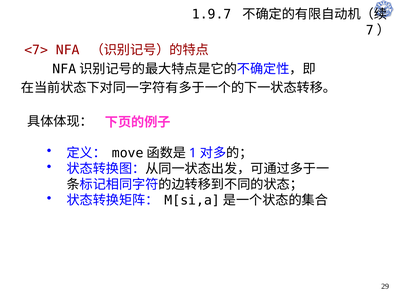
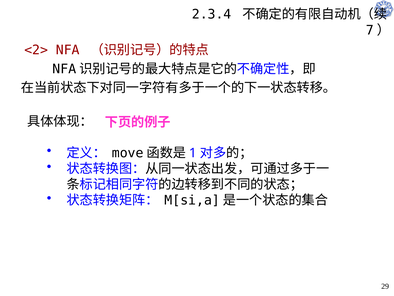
1.9.7: 1.9.7 -> 2.3.4 (212, 14)
<7>: <7> -> <2> (36, 50)
